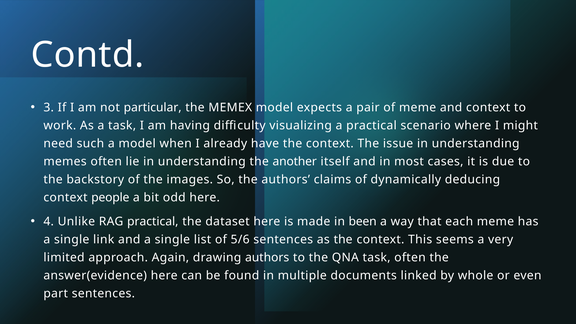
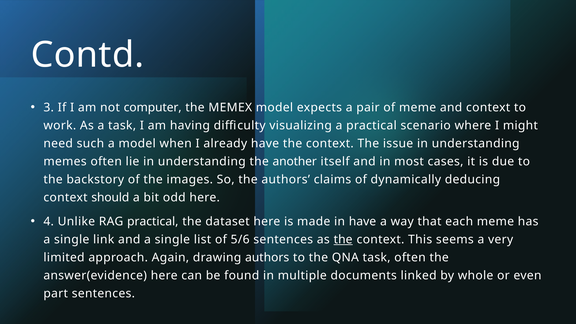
particular: particular -> computer (153, 107)
people: people -> should (110, 197)
in been: been -> have (363, 221)
the underline: none -> present (343, 239)
